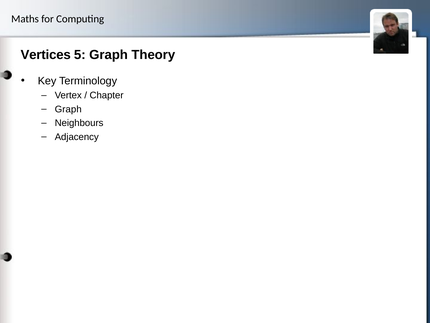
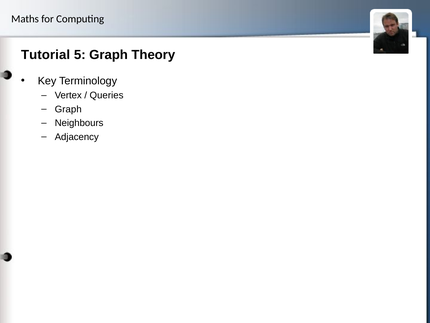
Vertices: Vertices -> Tutorial (46, 55)
Chapter: Chapter -> Queries (107, 95)
